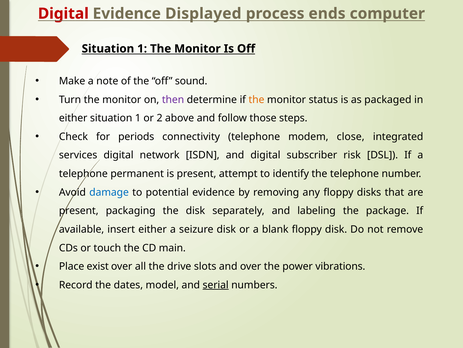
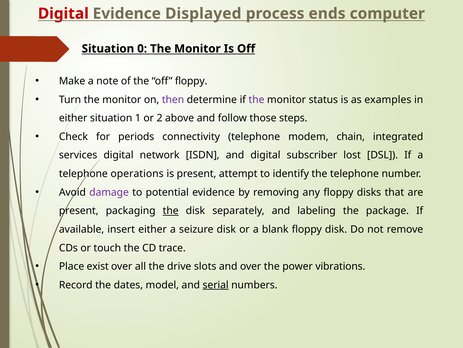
1: 1 -> 0 (142, 49)
off sound: sound -> floppy (191, 81)
the colour: orange -> purple (256, 99)
packaged: packaged -> examples (388, 99)
close: close -> chain (351, 136)
risk: risk -> lost (352, 155)
permanent: permanent -> operations (137, 173)
damage colour: blue -> purple (109, 192)
the underline: none -> present (171, 210)
main: main -> trace (172, 247)
